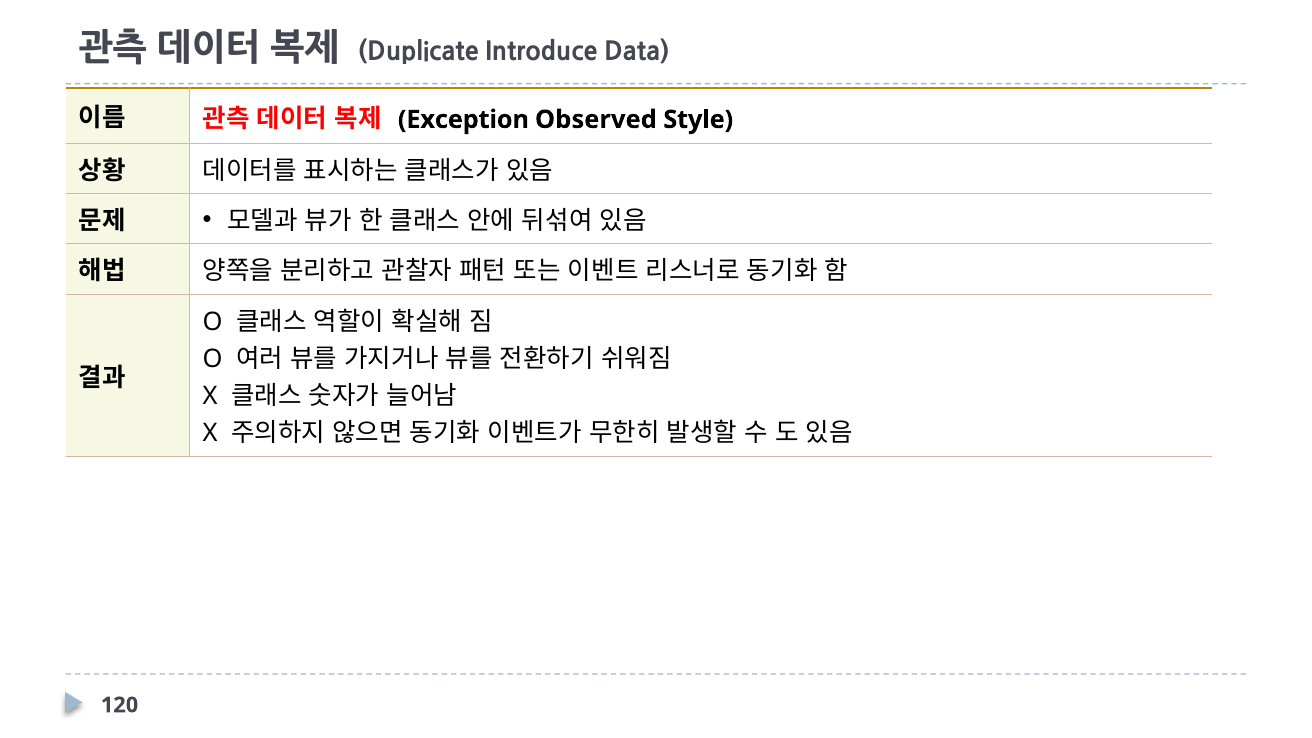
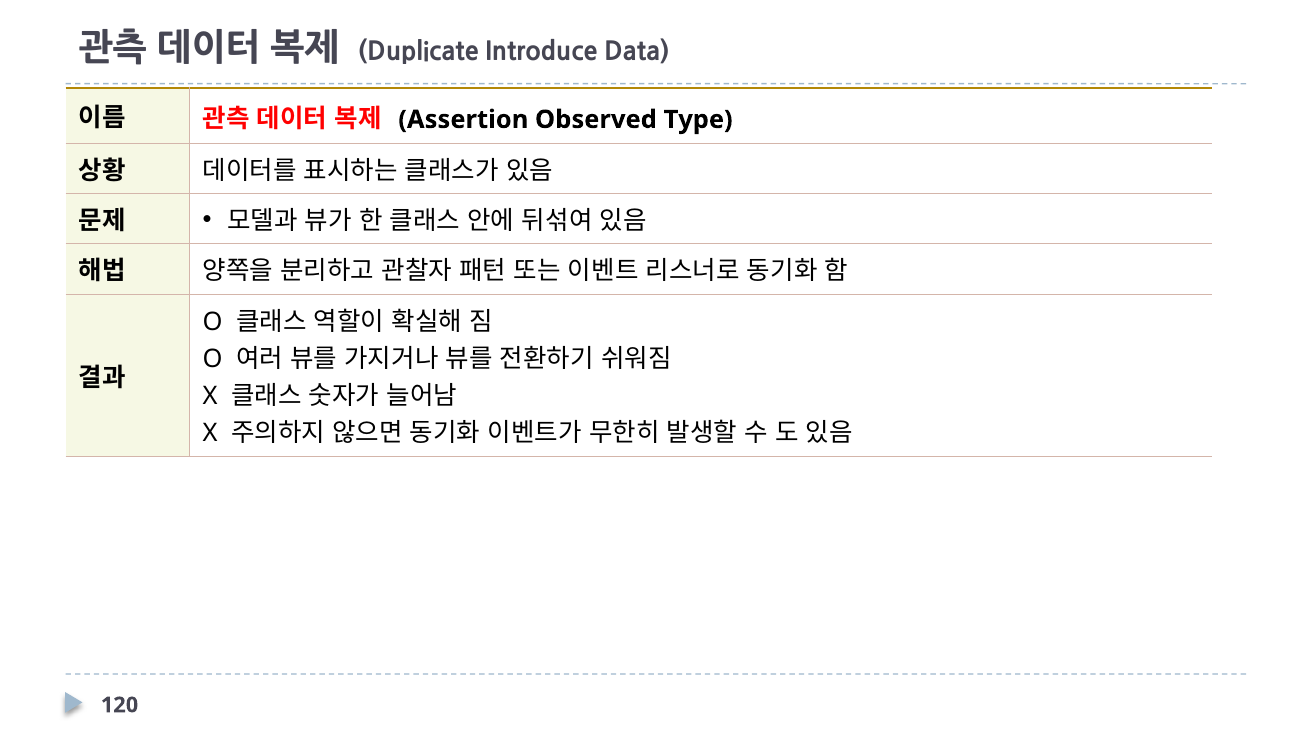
Exception: Exception -> Assertion (463, 120)
Style: Style -> Type (698, 120)
